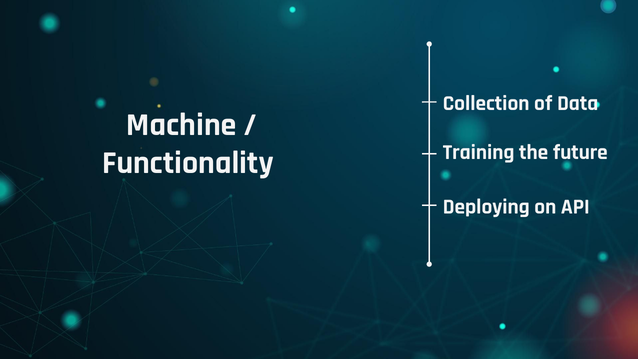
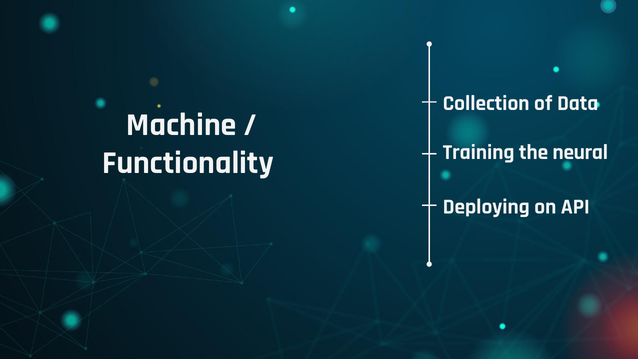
future: future -> neural (580, 152)
